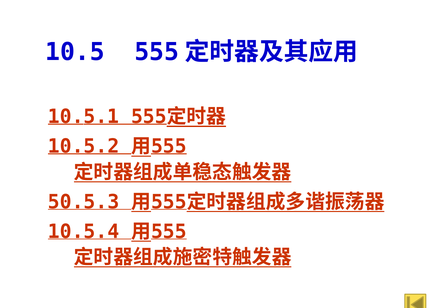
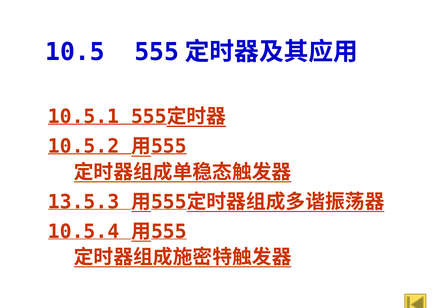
50.5.3: 50.5.3 -> 13.5.3 (84, 202)
